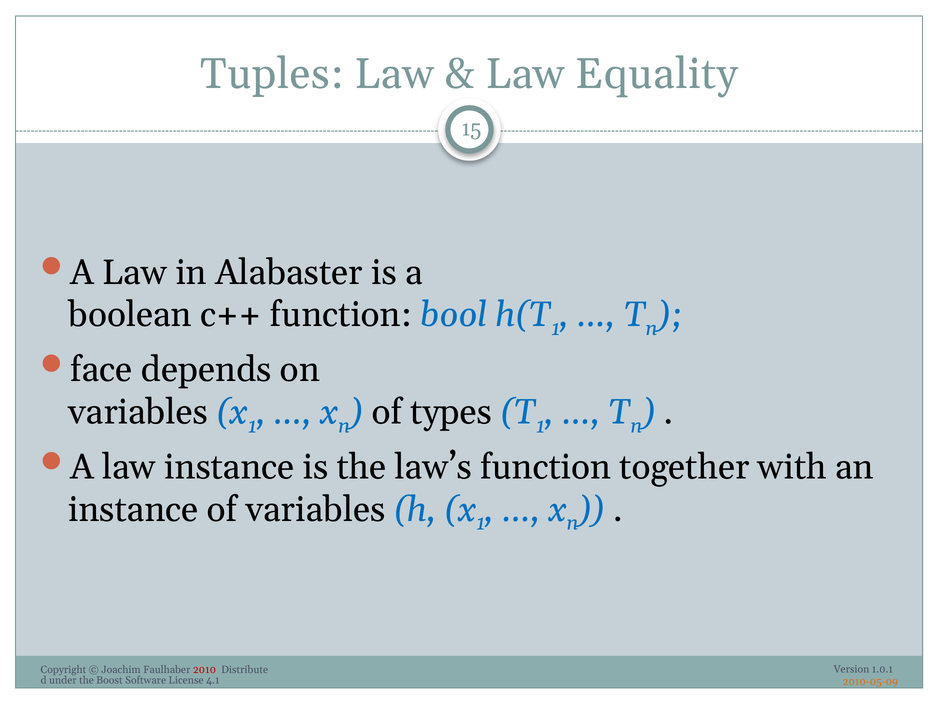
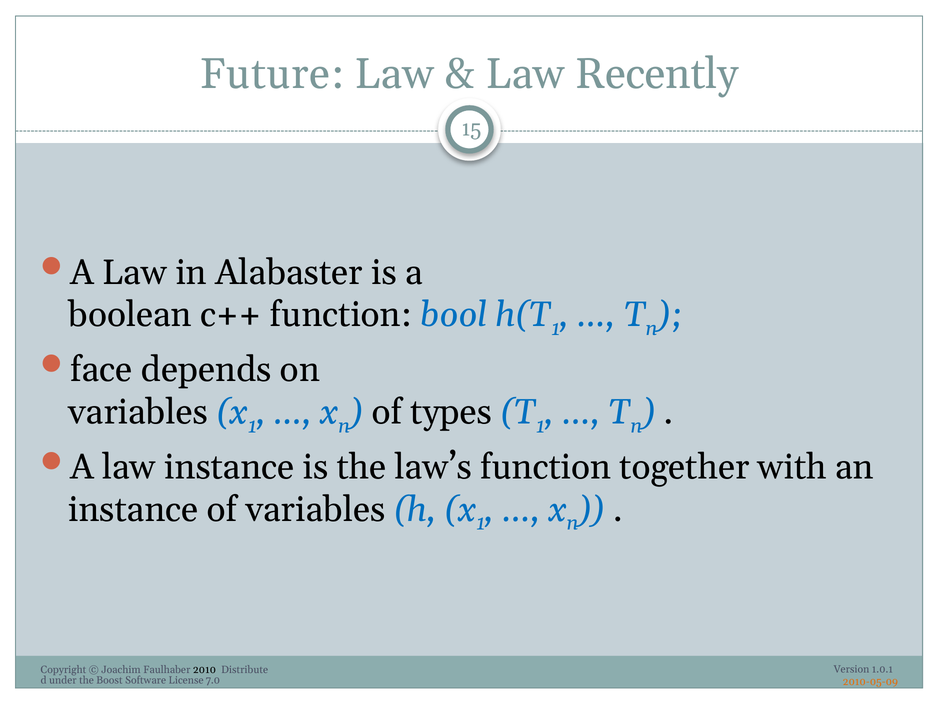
Tuples: Tuples -> Future (272, 74)
Equality: Equality -> Recently (657, 74)
2010 colour: red -> black (204, 670)
4.1: 4.1 -> 7.0 (213, 680)
